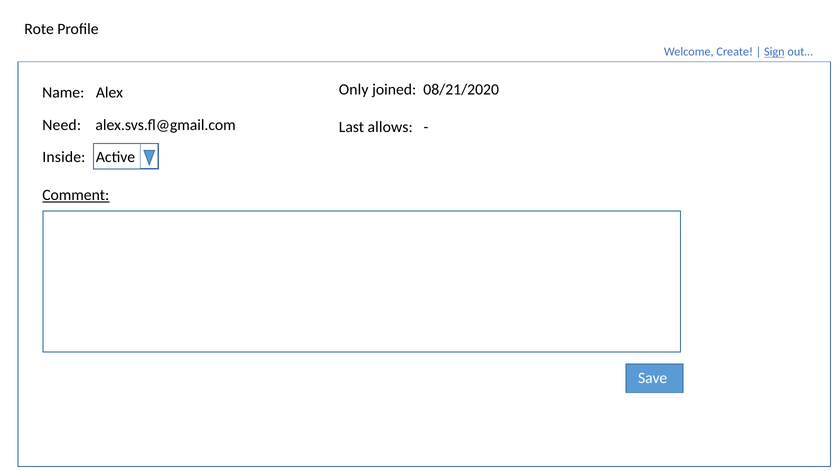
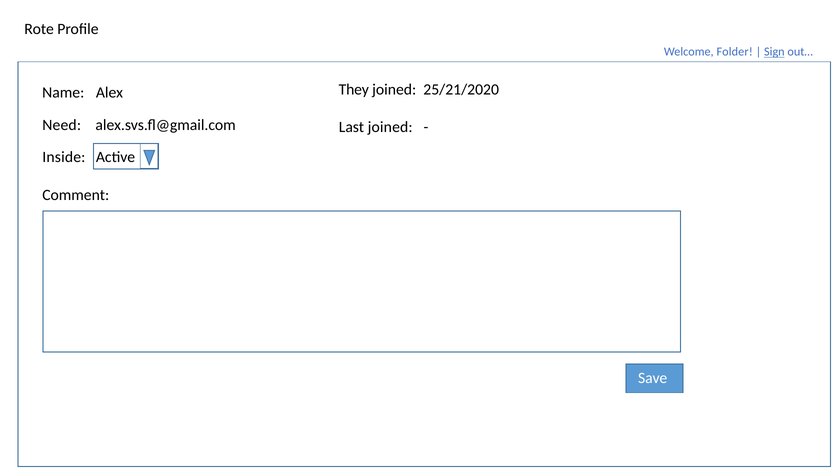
Create: Create -> Folder (735, 52)
Only: Only -> They (354, 89)
08/21/2020: 08/21/2020 -> 25/21/2020 (461, 89)
Last allows: allows -> joined (390, 127)
Comment underline: present -> none (76, 195)
